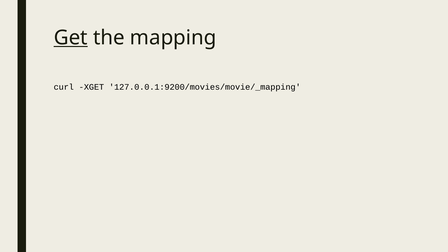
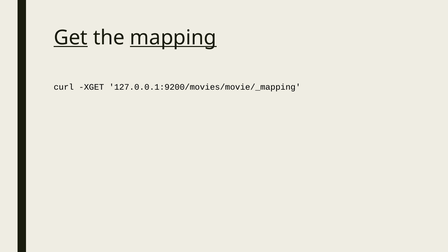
mapping underline: none -> present (173, 38)
